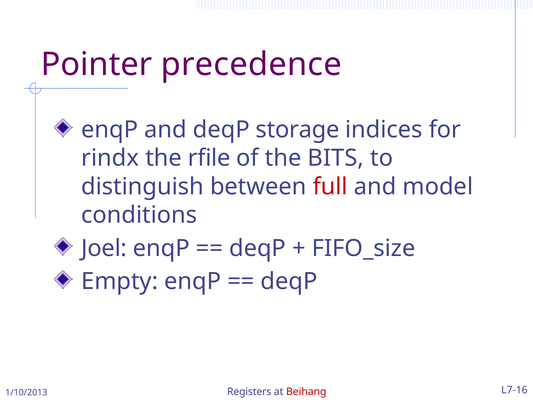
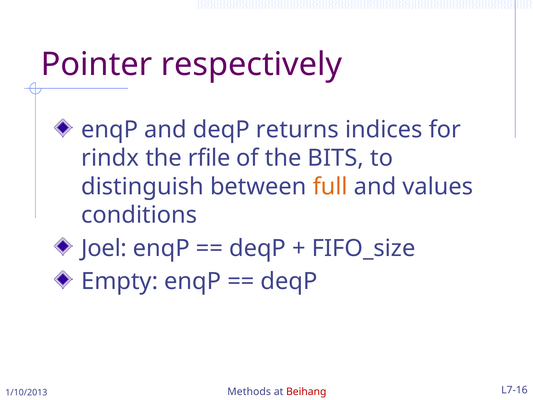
precedence: precedence -> respectively (251, 64)
storage: storage -> returns (297, 130)
full colour: red -> orange (330, 186)
model: model -> values (438, 186)
Registers: Registers -> Methods (249, 392)
